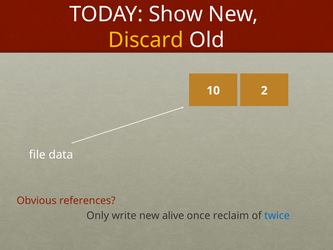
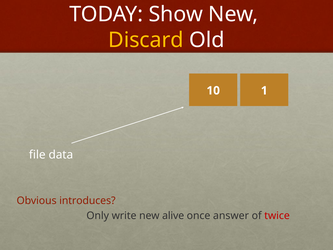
2: 2 -> 1 (264, 91)
references: references -> introduces (87, 200)
reclaim: reclaim -> answer (231, 215)
twice colour: blue -> red (277, 215)
